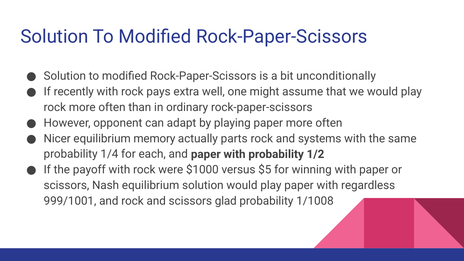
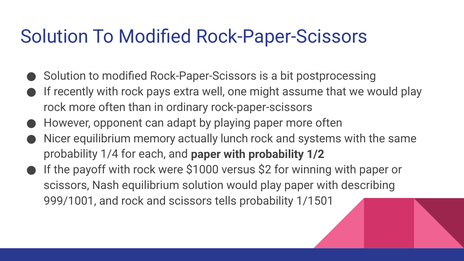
unconditionally: unconditionally -> postprocessing (336, 76)
parts: parts -> lunch (234, 139)
$5: $5 -> $2 (265, 170)
regardless: regardless -> describing (368, 185)
glad: glad -> tells (226, 201)
1/1008: 1/1008 -> 1/1501 (315, 201)
